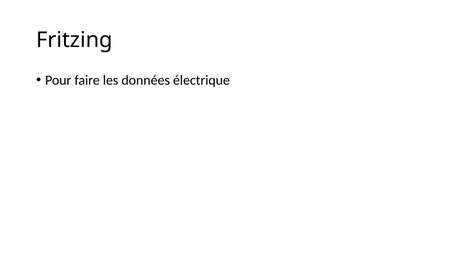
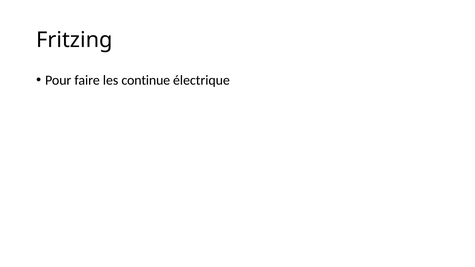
données: données -> continue (146, 80)
